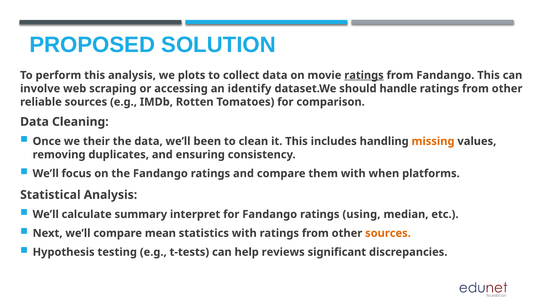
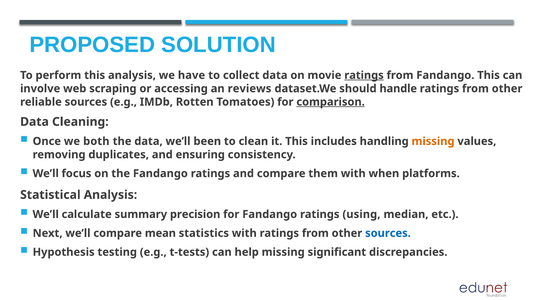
plots: plots -> have (192, 75)
identify: identify -> reviews (250, 89)
comparison underline: none -> present (331, 102)
their: their -> both (96, 141)
interpret: interpret -> precision (195, 214)
sources colour: orange -> blue (388, 233)
help reviews: reviews -> missing (283, 252)
